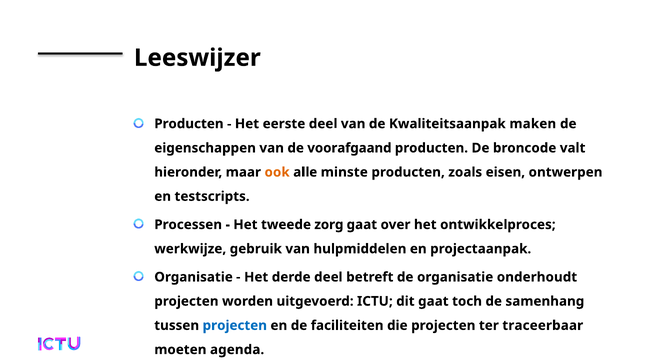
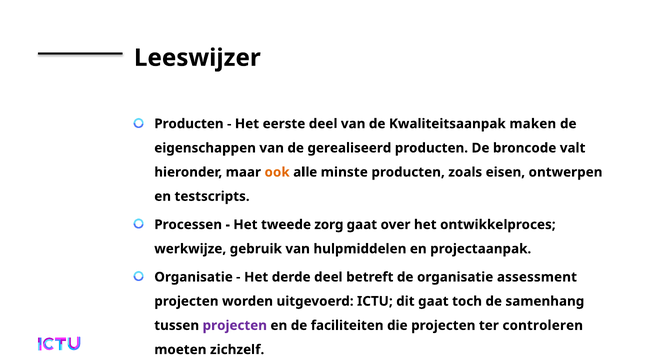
voorafgaand: voorafgaand -> gerealiseerd (349, 148)
onderhoudt: onderhoudt -> assessment (537, 277)
projecten colour: blue -> purple (235, 325)
traceerbaar: traceerbaar -> controleren (543, 325)
agenda: agenda -> zichzelf (237, 349)
